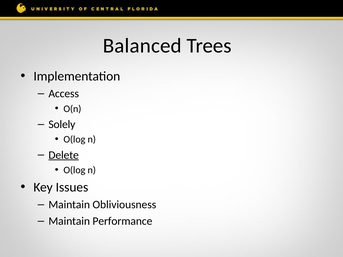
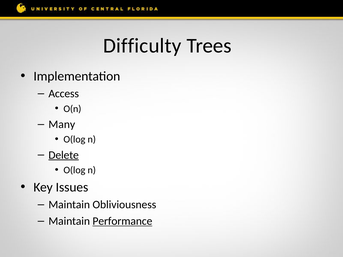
Balanced: Balanced -> Difficulty (142, 46)
Solely: Solely -> Many (62, 124)
Performance underline: none -> present (122, 221)
